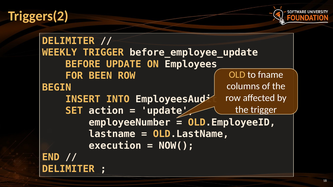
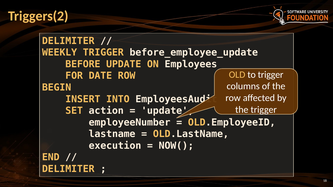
to fname: fname -> trigger (271, 75)
BEEN: BEEN -> DATE (100, 76)
